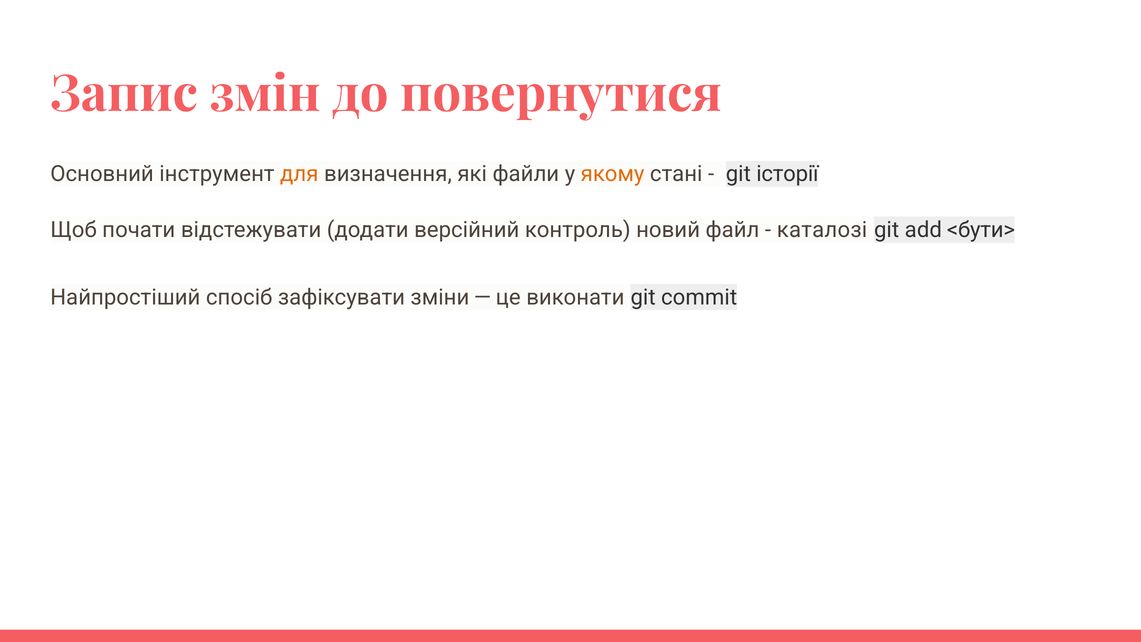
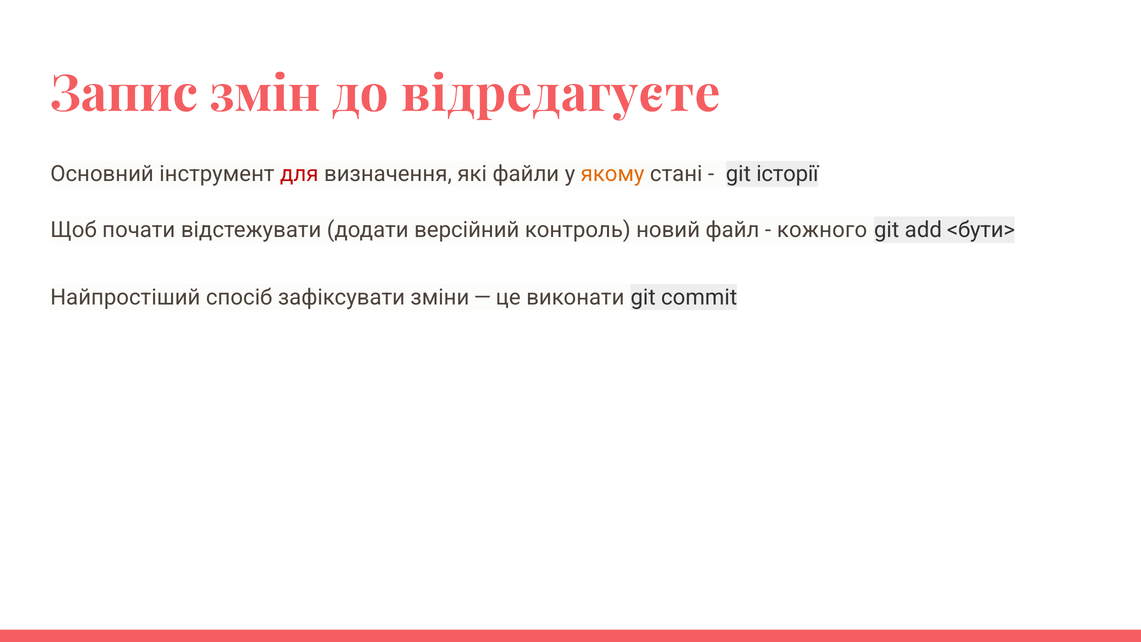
повернутися: повернутися -> відредагуєте (561, 94)
для colour: orange -> red (299, 174)
каталозі: каталозі -> кожного (822, 230)
